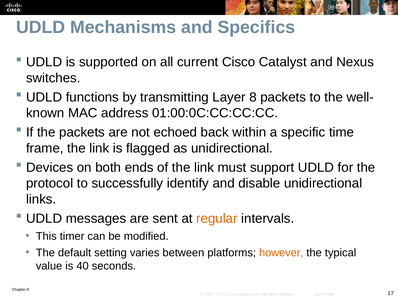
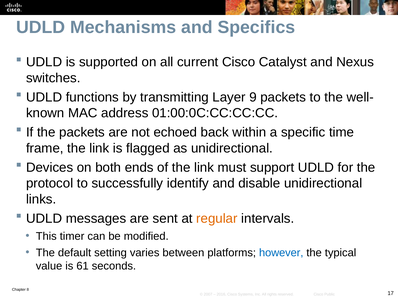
Layer 8: 8 -> 9 (253, 97)
however colour: orange -> blue (281, 253)
40: 40 -> 61 (83, 266)
